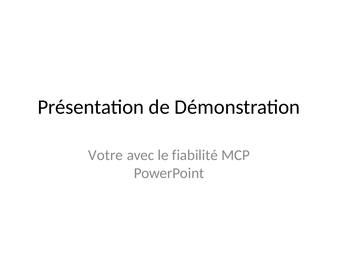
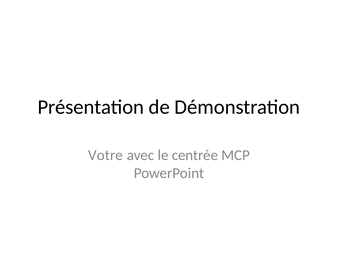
fiabilité: fiabilité -> centrée (195, 155)
